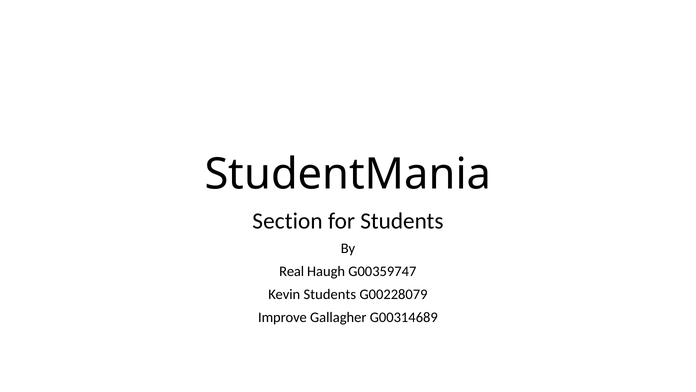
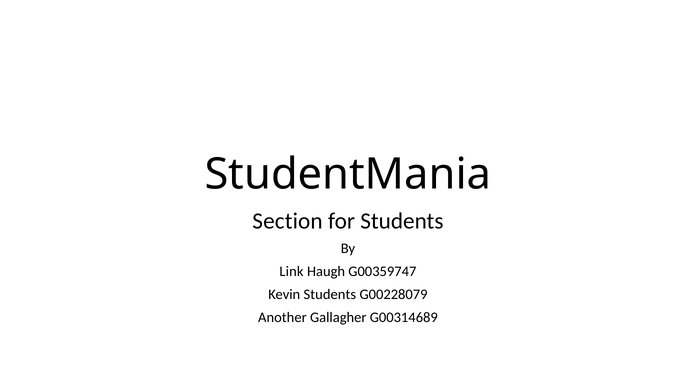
Real: Real -> Link (292, 271)
Improve: Improve -> Another (282, 317)
